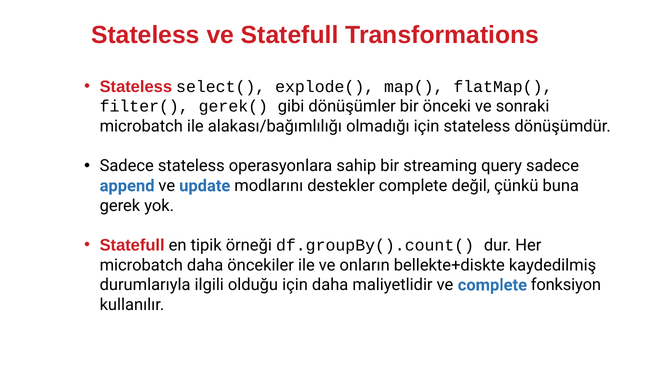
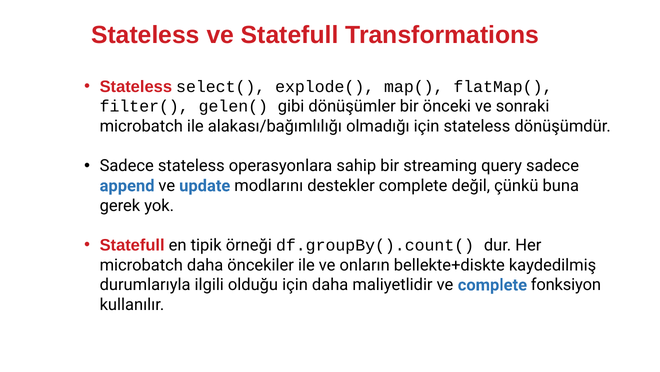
gerek(: gerek( -> gelen( (233, 106)
